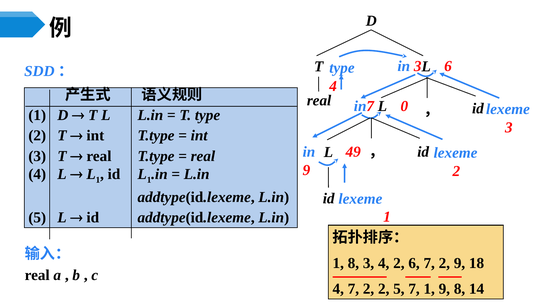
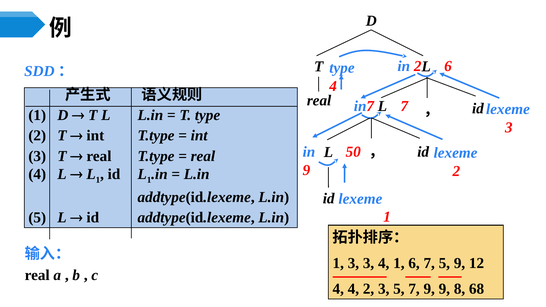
in 3: 3 -> 2 (418, 66)
in7 0: 0 -> 7 (404, 106)
49: 49 -> 50 (353, 152)
1 8: 8 -> 3 (353, 263)
4 2: 2 -> 1 (399, 263)
6 7 2: 2 -> 5 (444, 263)
18: 18 -> 12 (477, 263)
4 7: 7 -> 4 (353, 289)
2 2: 2 -> 3 (384, 289)
7 1: 1 -> 9 (429, 289)
14: 14 -> 68 (477, 289)
